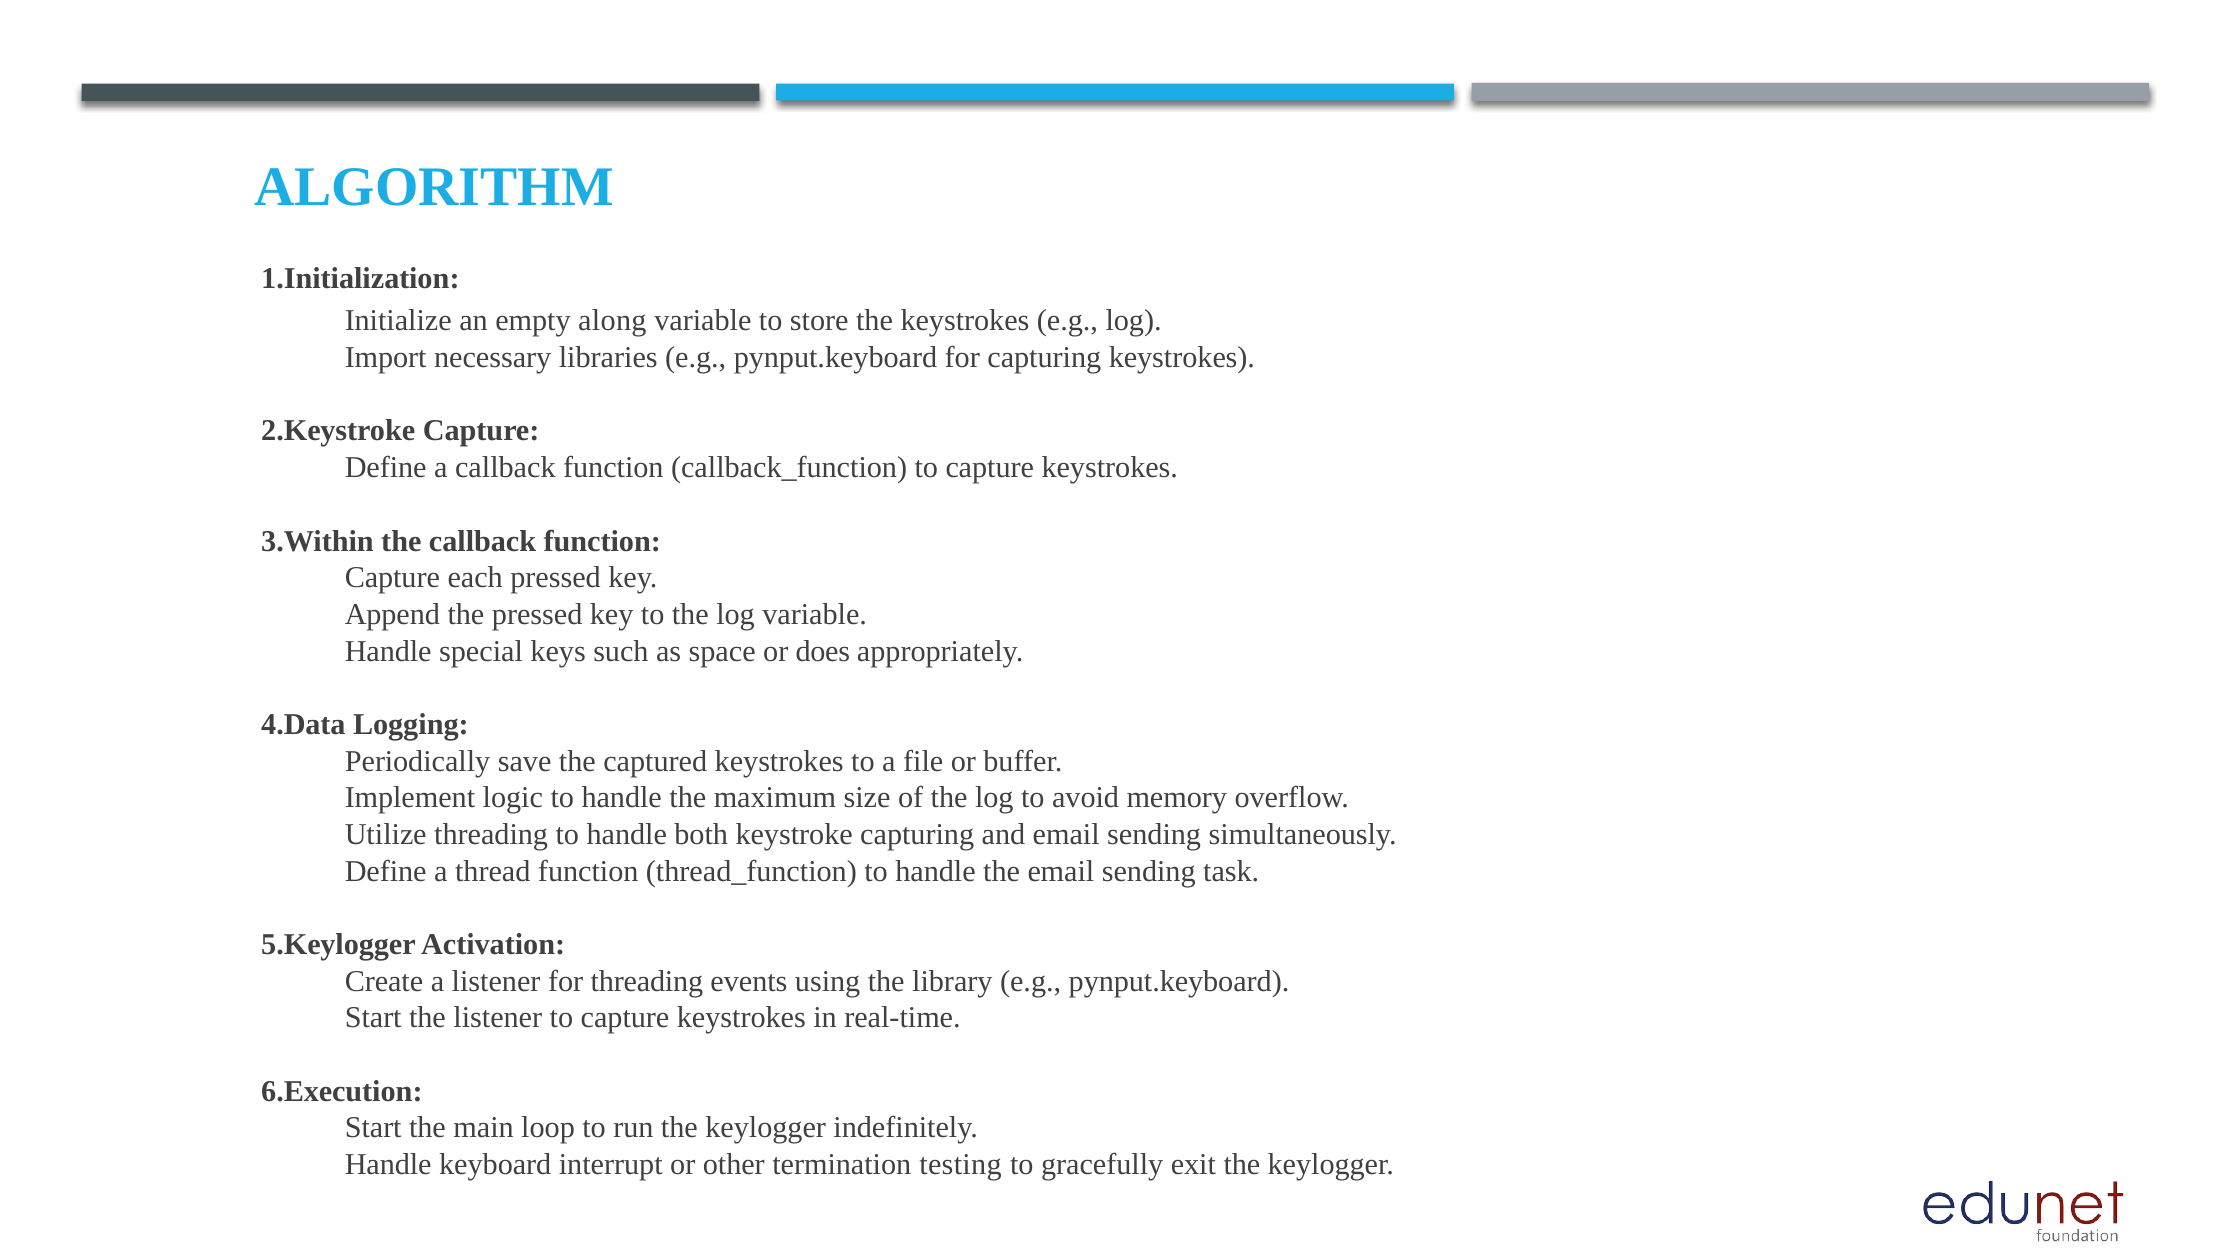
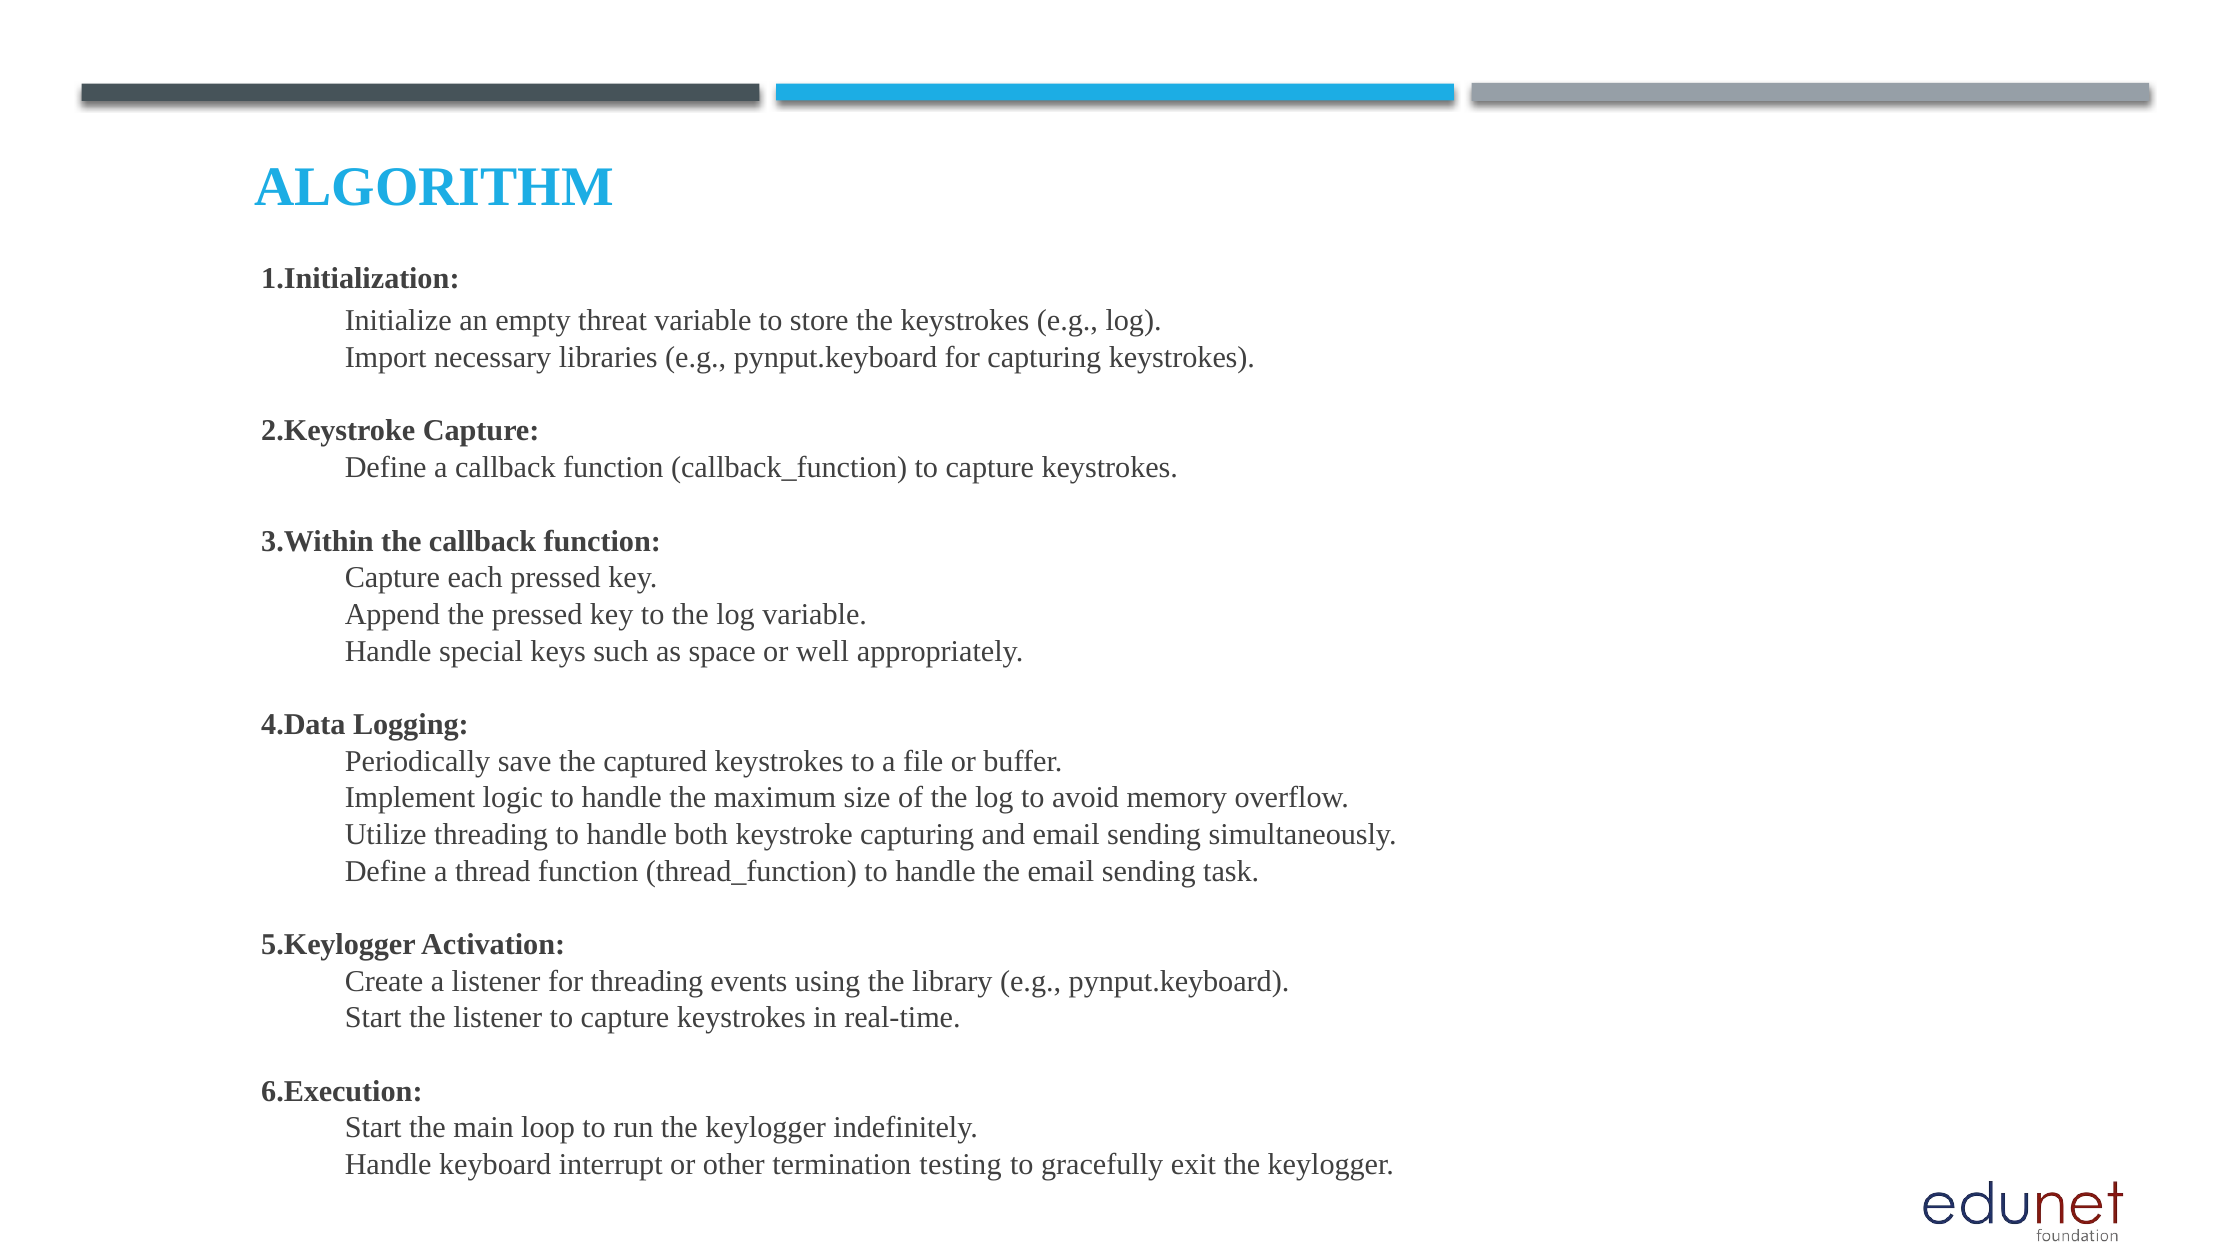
along: along -> threat (613, 321)
does: does -> well (823, 651)
